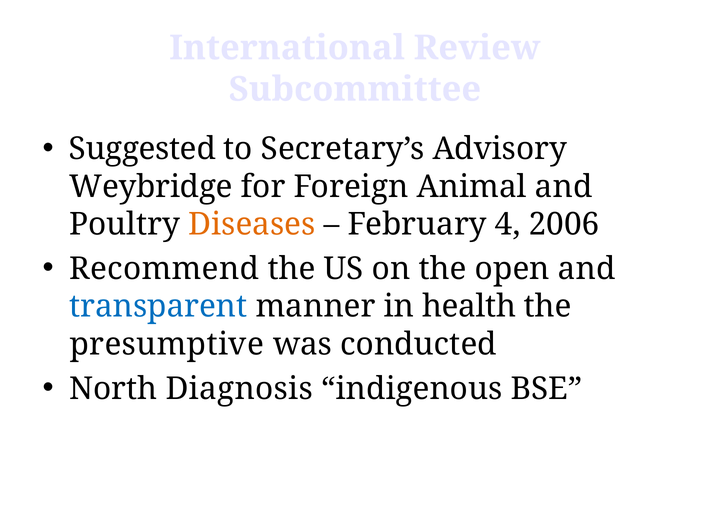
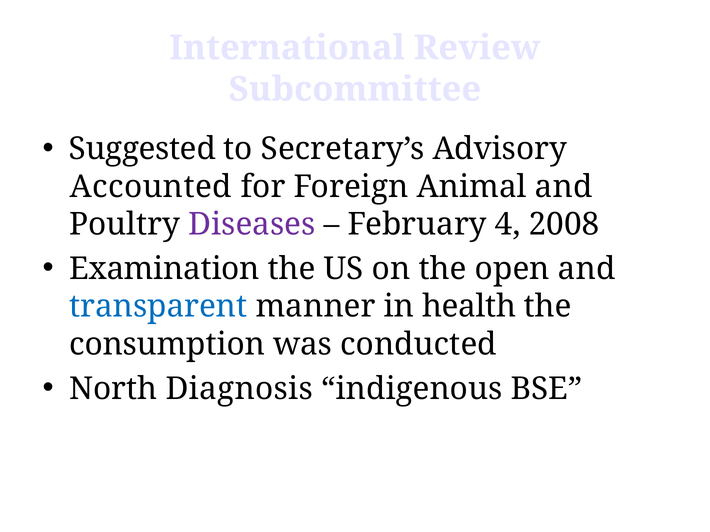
Weybridge: Weybridge -> Accounted (151, 187)
Diseases colour: orange -> purple (252, 225)
2006: 2006 -> 2008 (564, 225)
Recommend: Recommend -> Examination (164, 269)
presumptive: presumptive -> consumption (167, 345)
